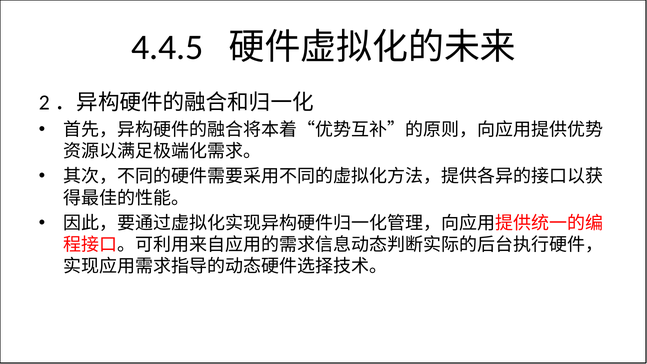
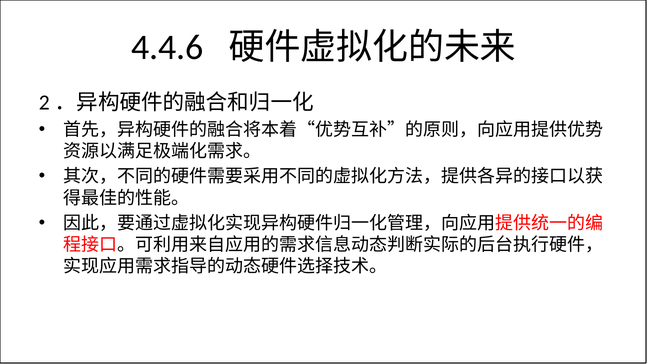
4.4.5: 4.4.5 -> 4.4.6 (167, 47)
